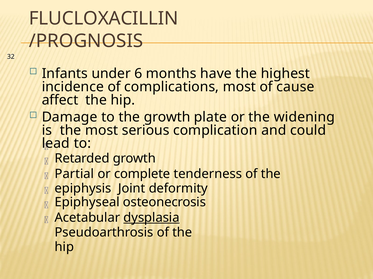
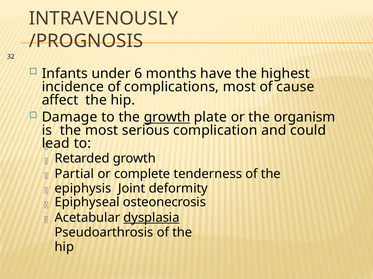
FLUCLOXACILLIN: FLUCLOXACILLIN -> INTRAVENOUSLY (104, 18)
growth underline: none -> present (167, 117)
widening: widening -> organism (305, 117)
